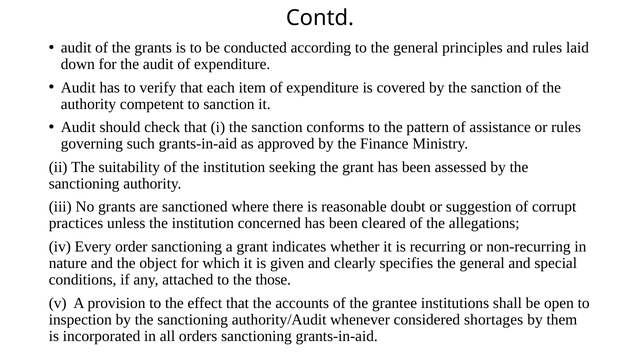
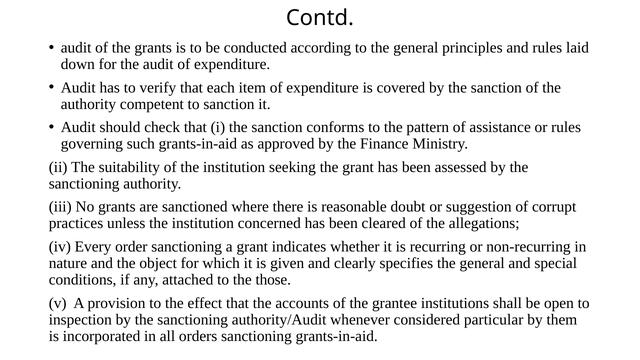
shortages: shortages -> particular (494, 320)
